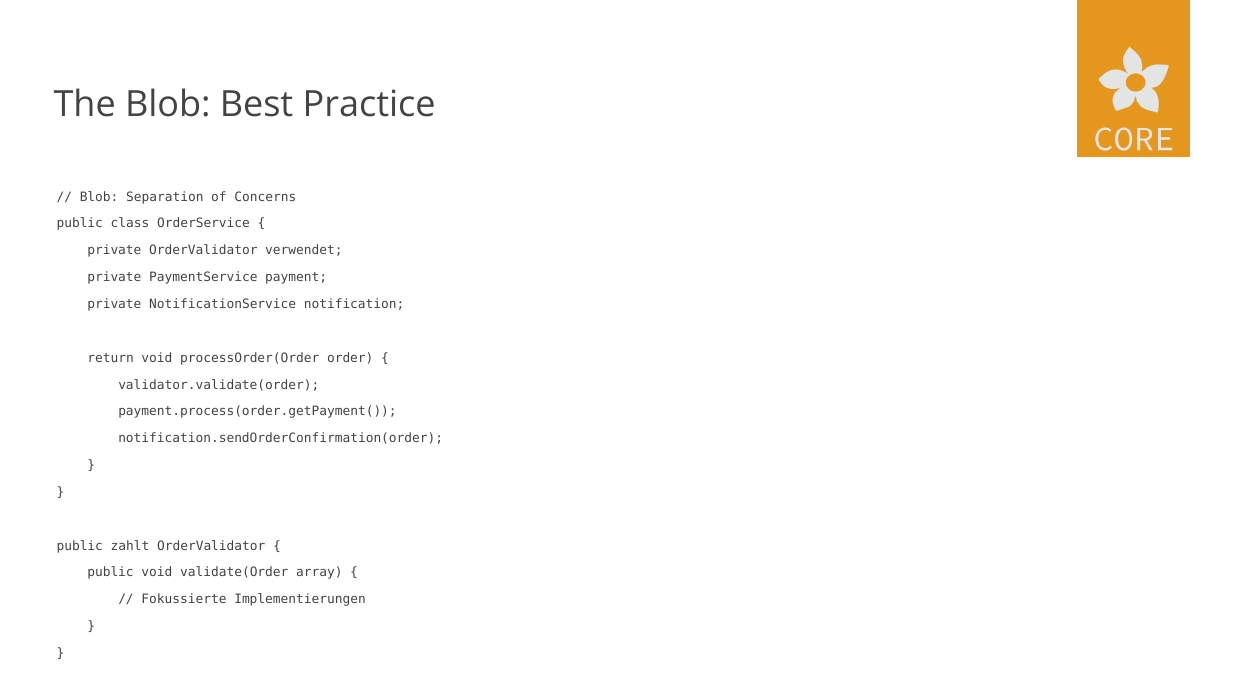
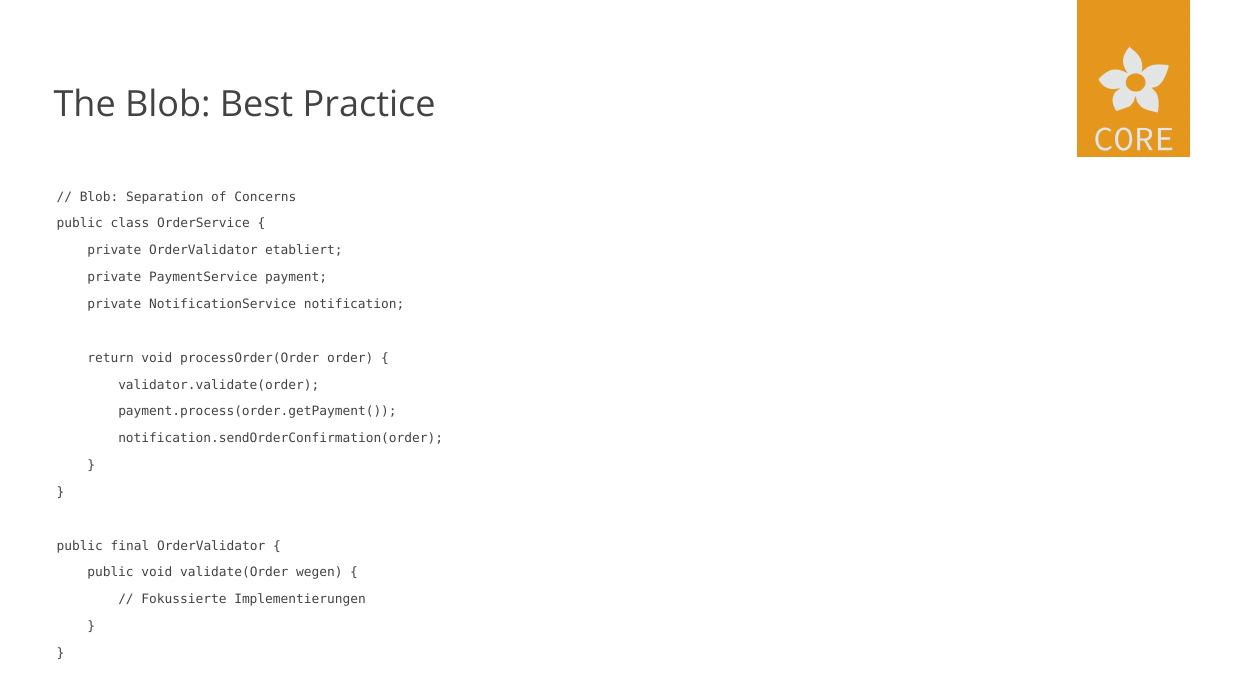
verwendet: verwendet -> etabliert (304, 250)
zahlt: zahlt -> final (130, 546)
array: array -> wegen (319, 573)
